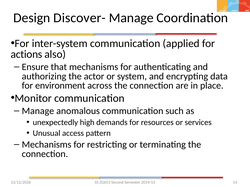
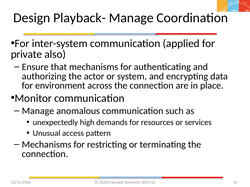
Discover-: Discover- -> Playback- (80, 18)
actions: actions -> private (26, 54)
